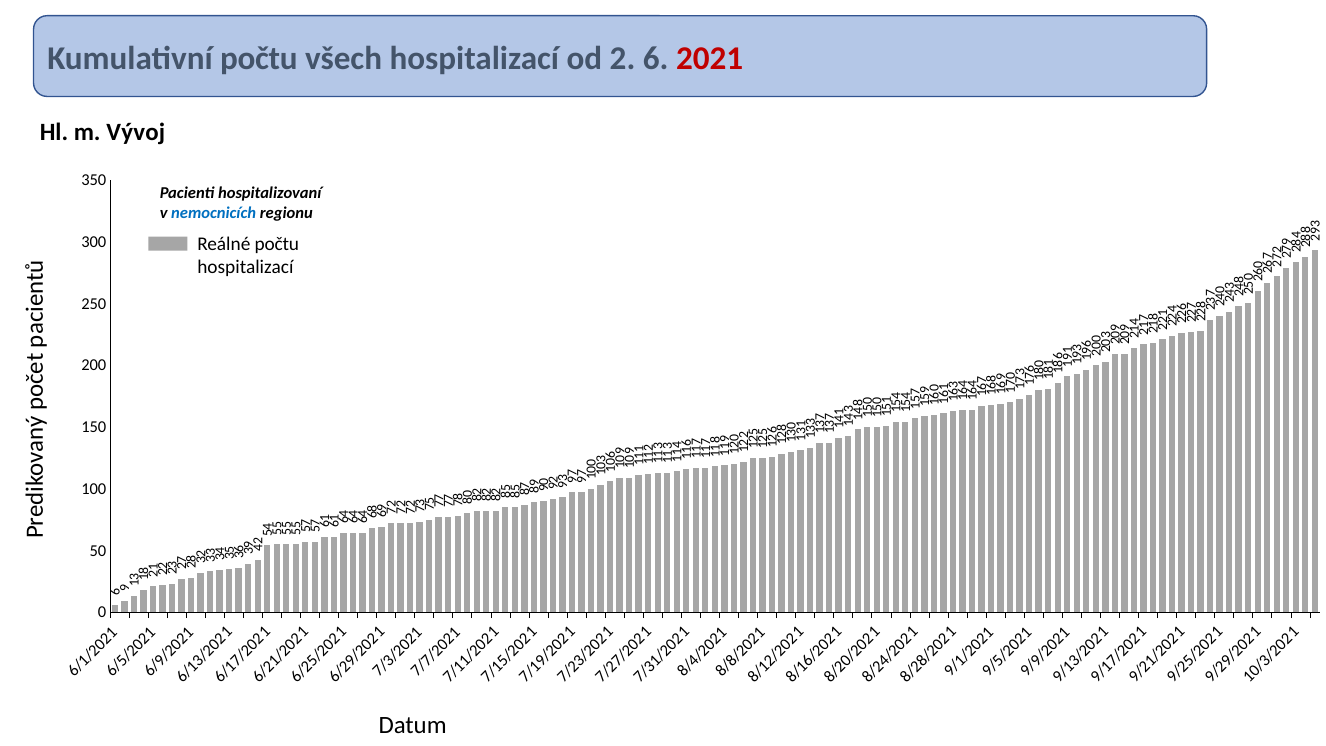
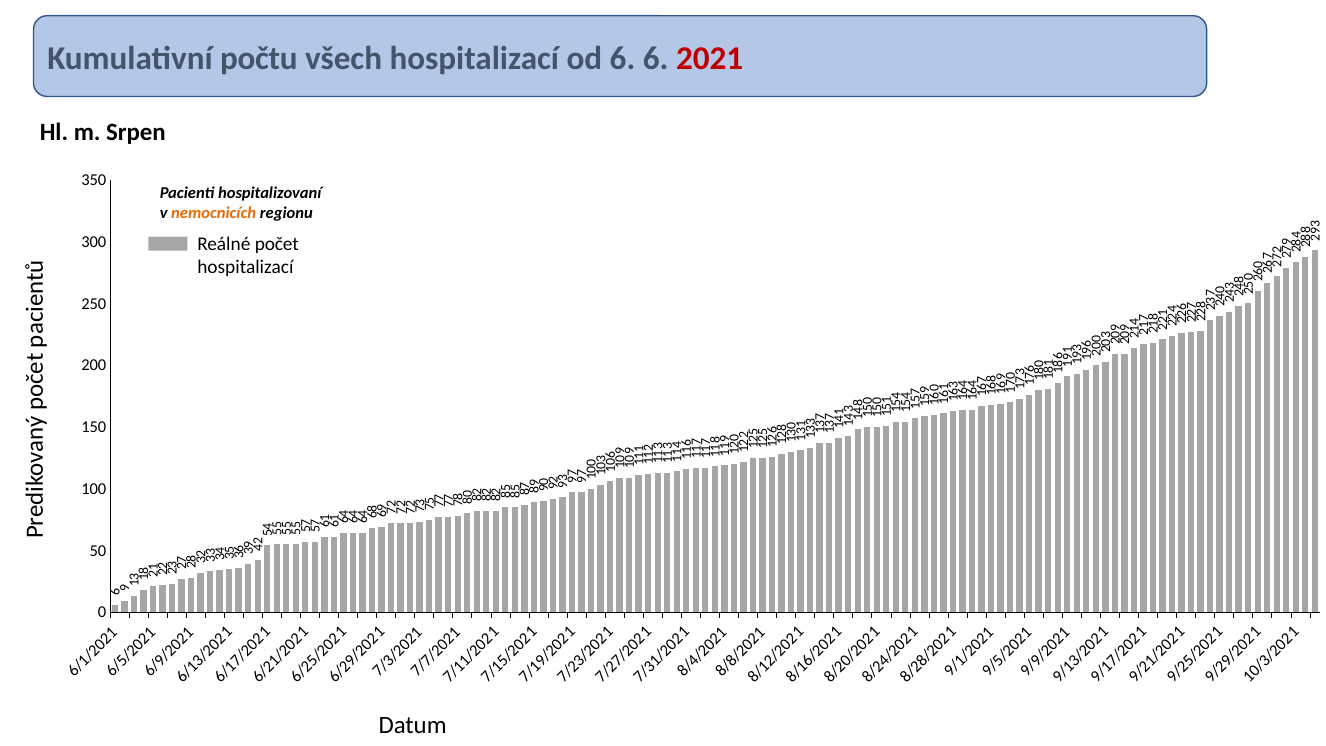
od 2: 2 -> 6 (623, 58)
Vývoj: Vývoj -> Srpen (136, 132)
nemocnicích colour: blue -> orange (214, 213)
Reálné počtu: počtu -> počet (277, 244)
